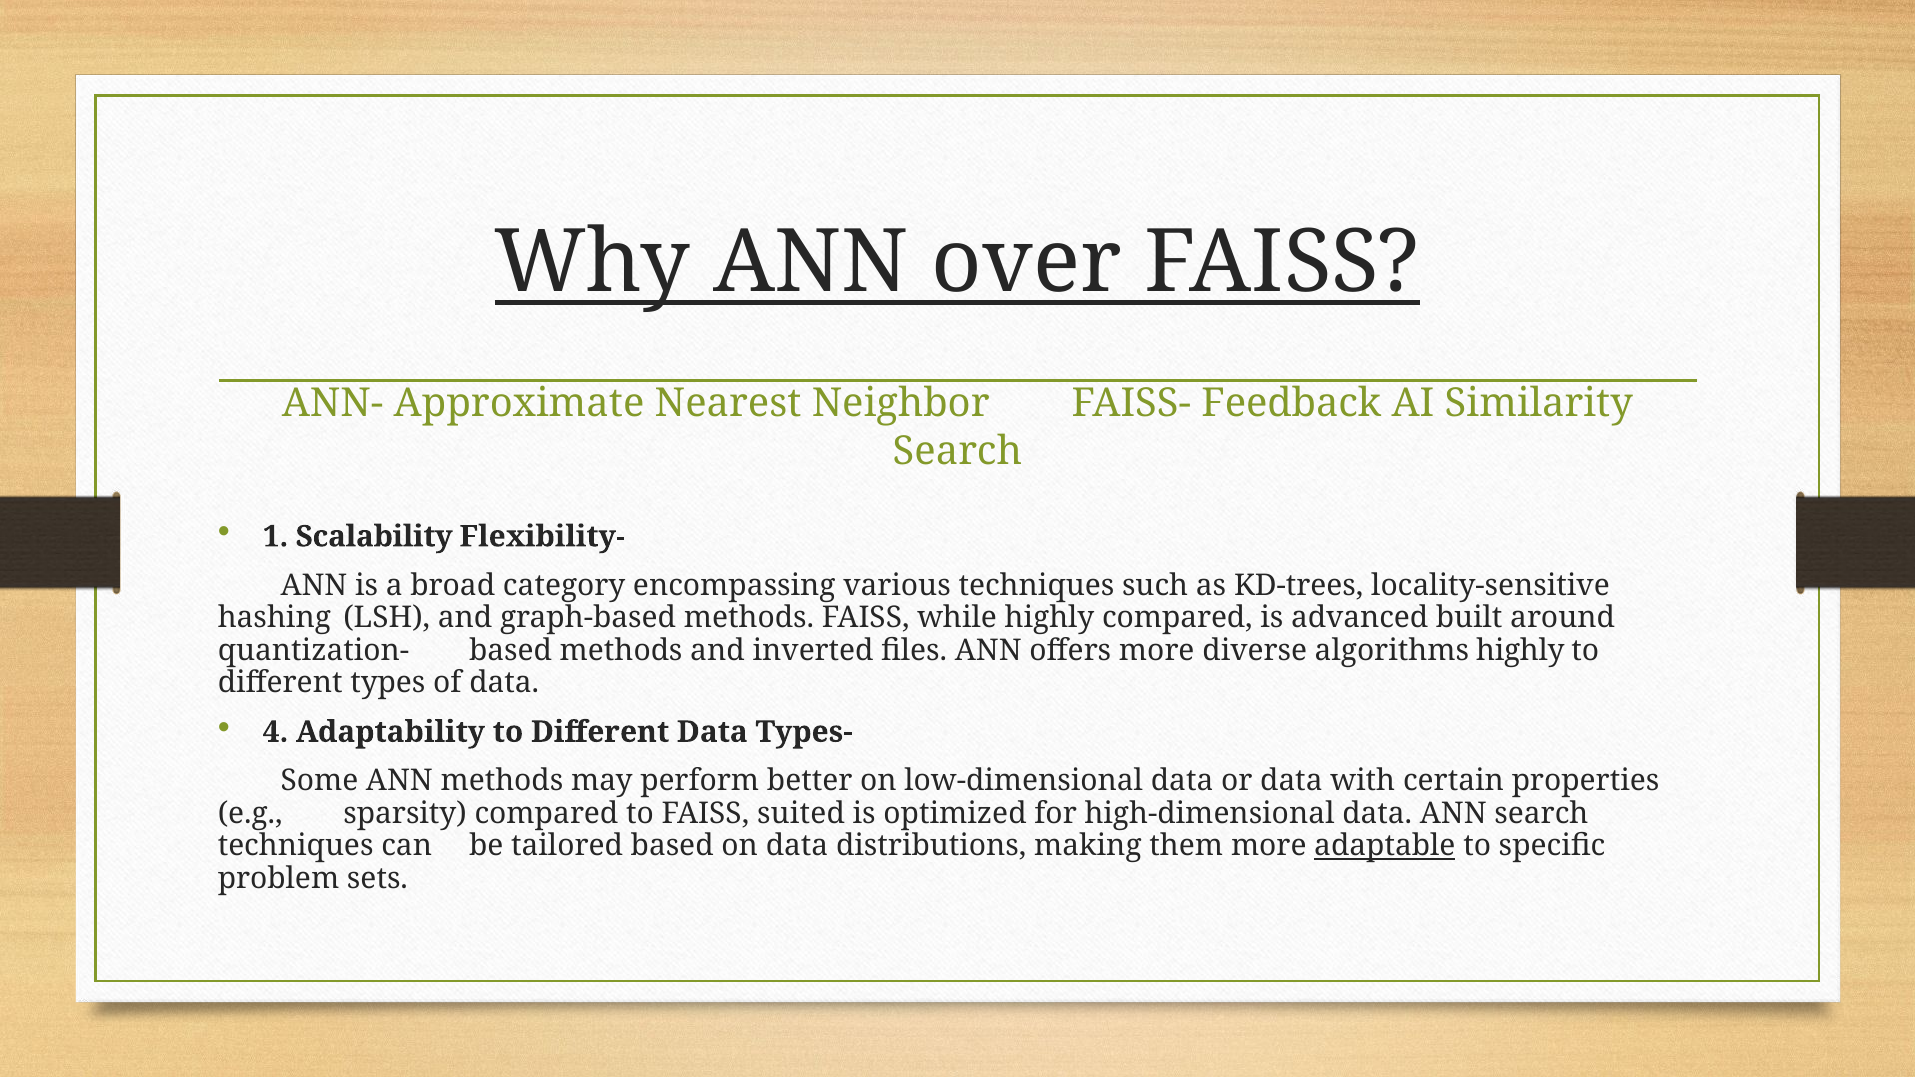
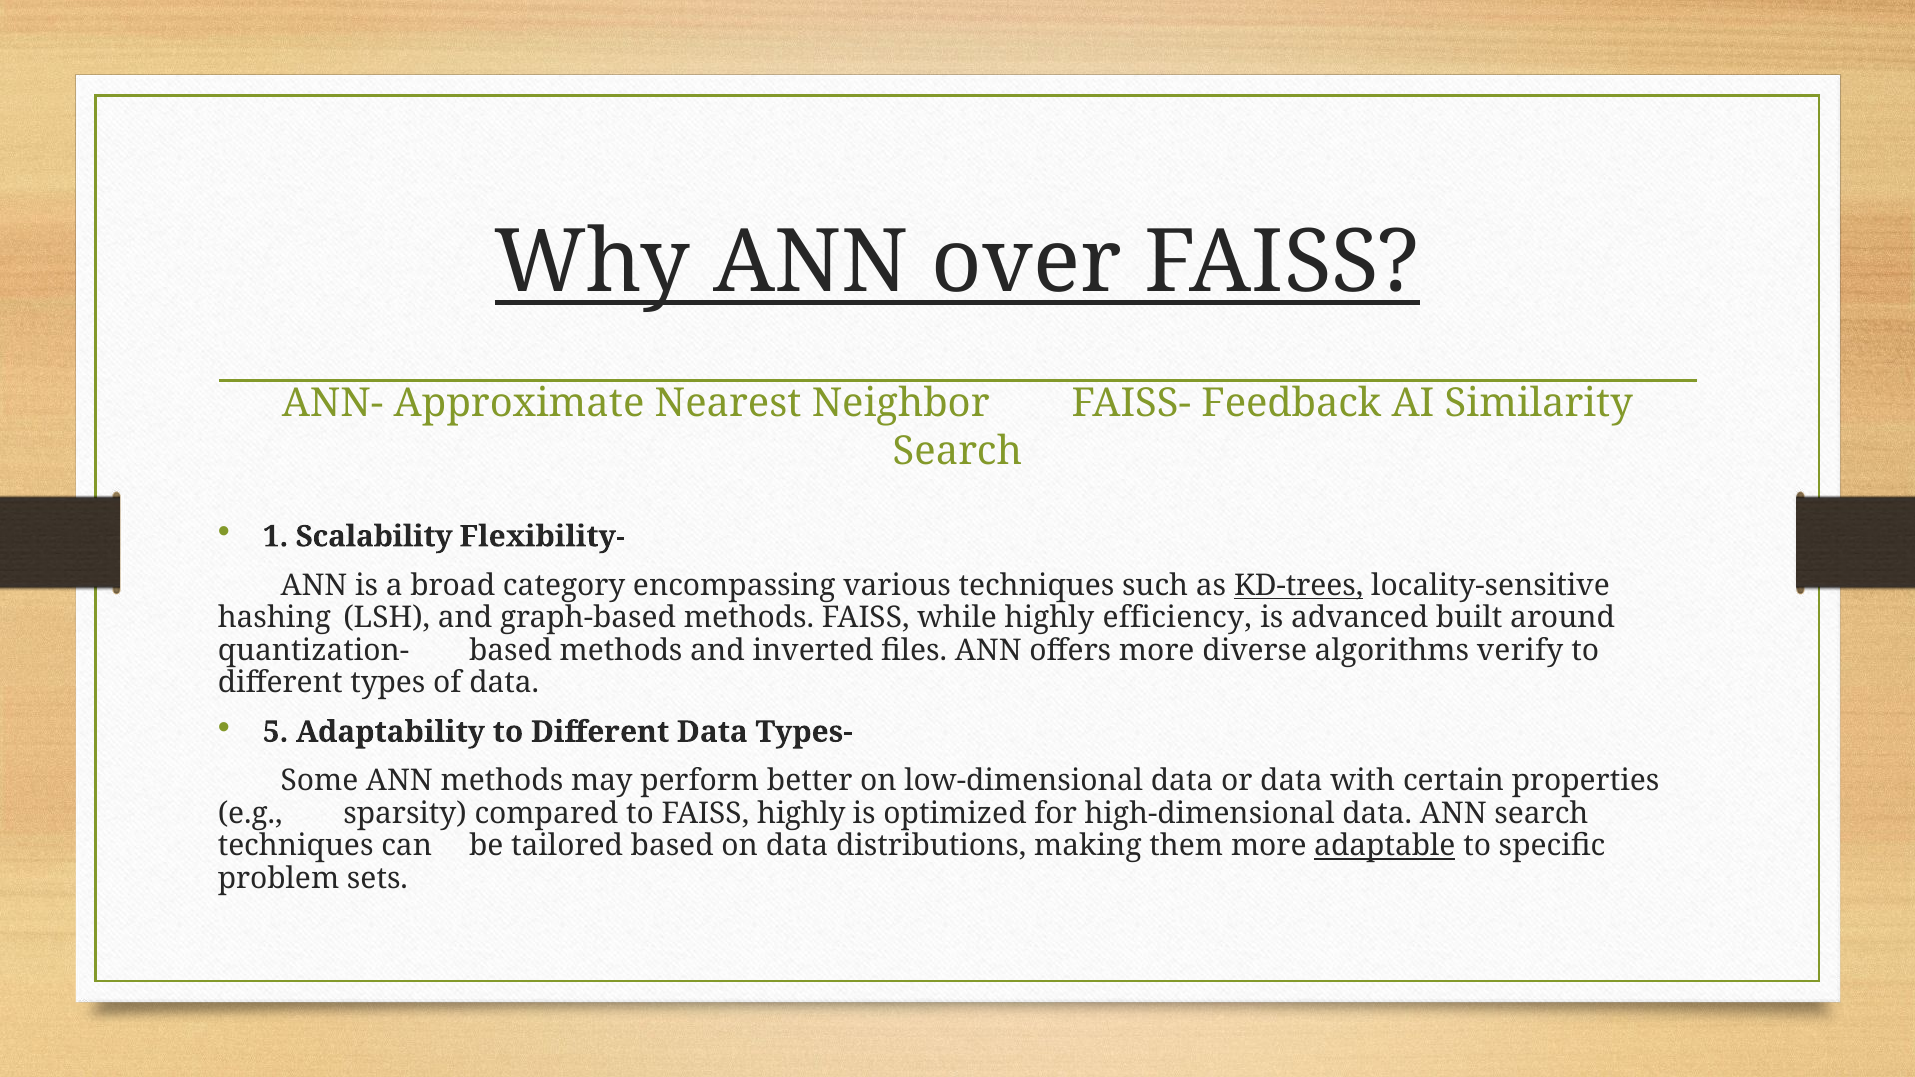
KD-trees underline: none -> present (1299, 586)
highly compared: compared -> efficiency (1177, 618)
algorithms highly: highly -> verify (1520, 651)
4: 4 -> 5 (276, 732)
FAISS suited: suited -> highly (801, 814)
